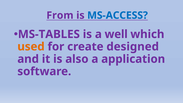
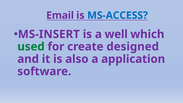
From: From -> Email (60, 15)
MS-TABLES: MS-TABLES -> MS-INSERT (49, 34)
used colour: orange -> green (31, 46)
